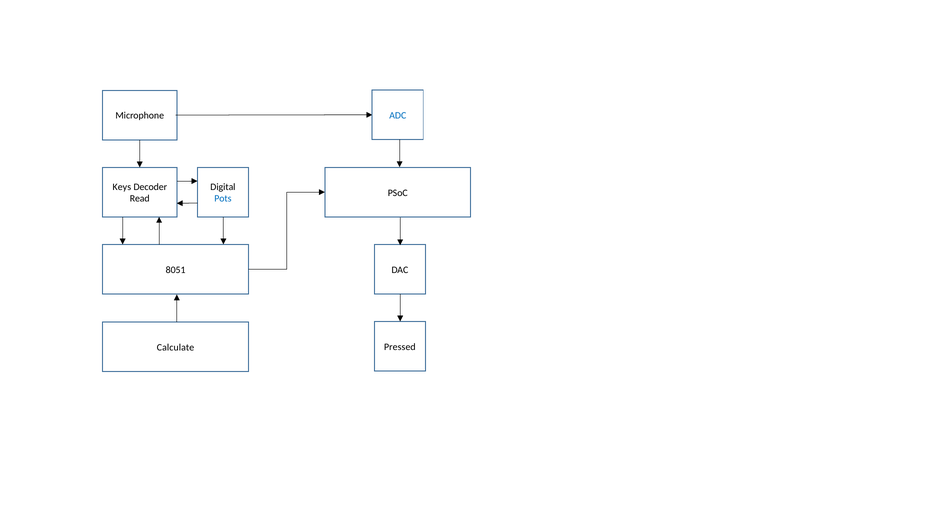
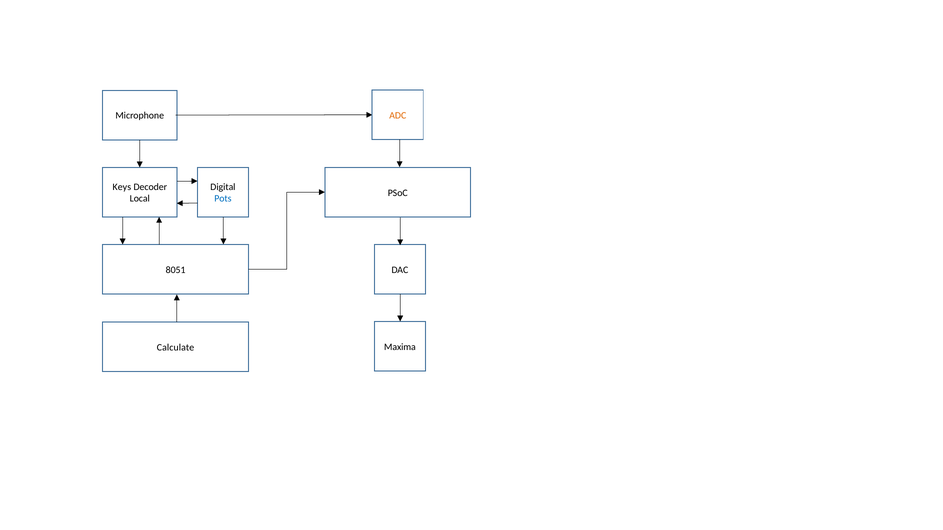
ADC colour: blue -> orange (398, 116)
Read: Read -> Local (140, 199)
Pressed: Pressed -> Maxima (400, 347)
